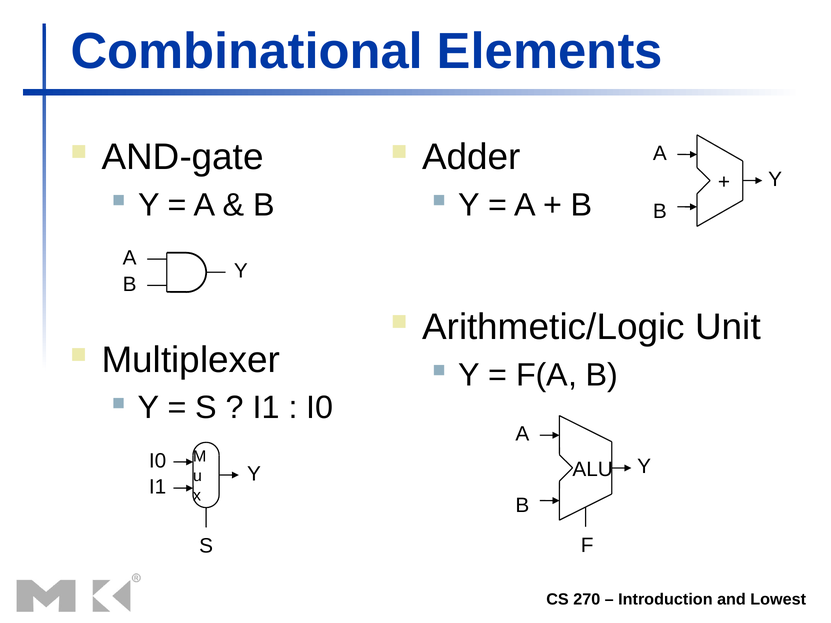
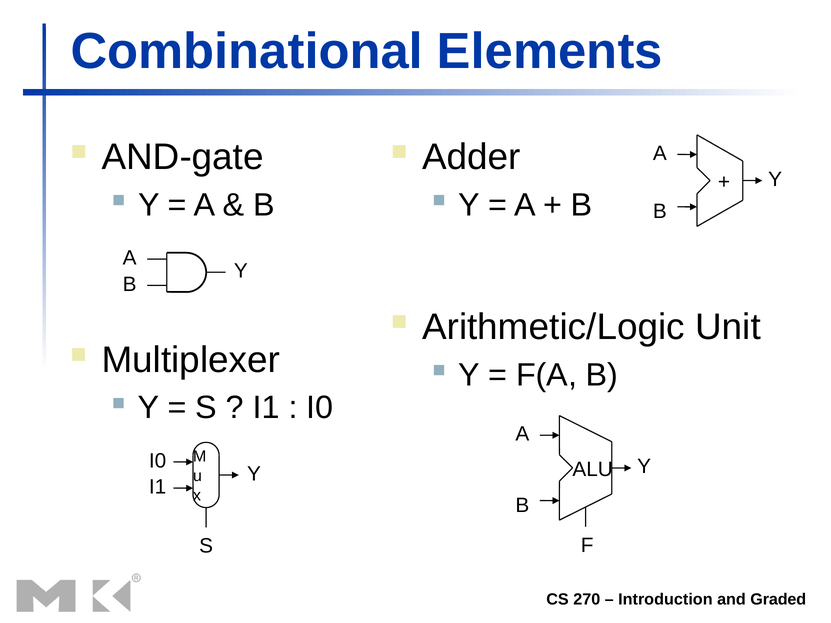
Lowest: Lowest -> Graded (778, 600)
